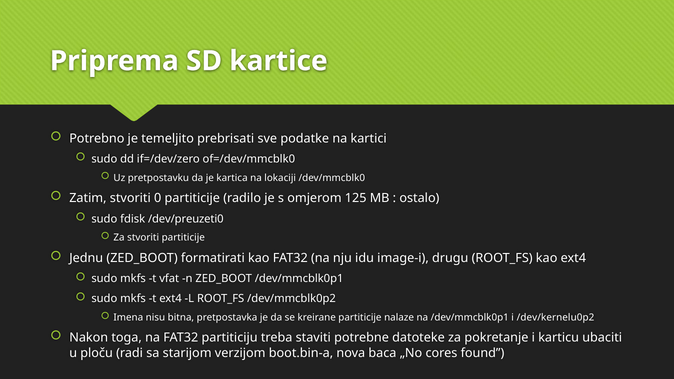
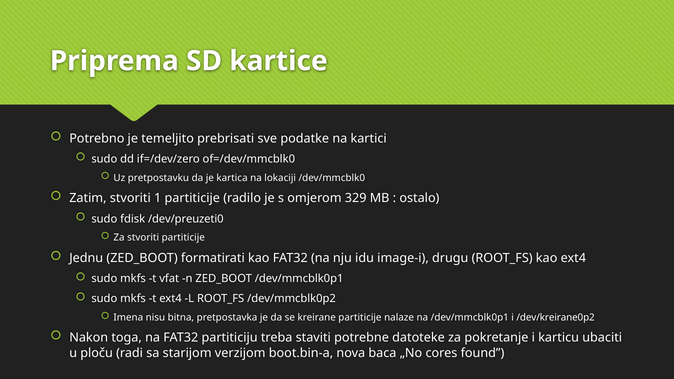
0: 0 -> 1 (158, 198)
125: 125 -> 329 (356, 198)
/dev/kernelu0p2: /dev/kernelu0p2 -> /dev/kreirane0p2 (556, 317)
